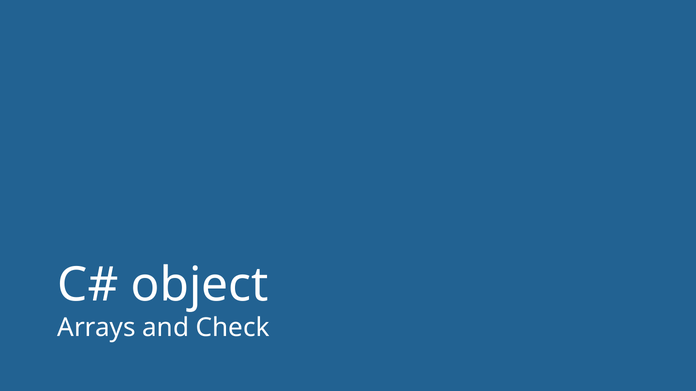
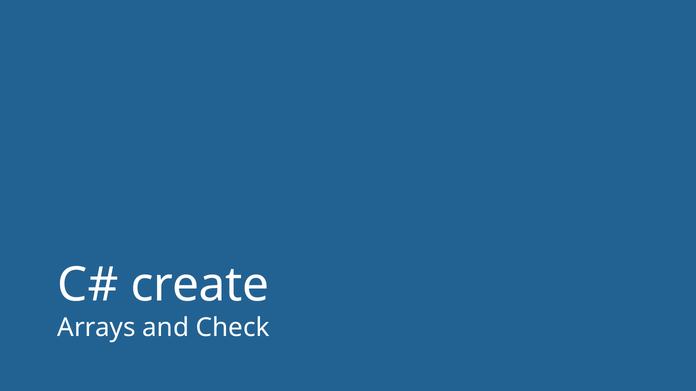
object: object -> create (200, 285)
